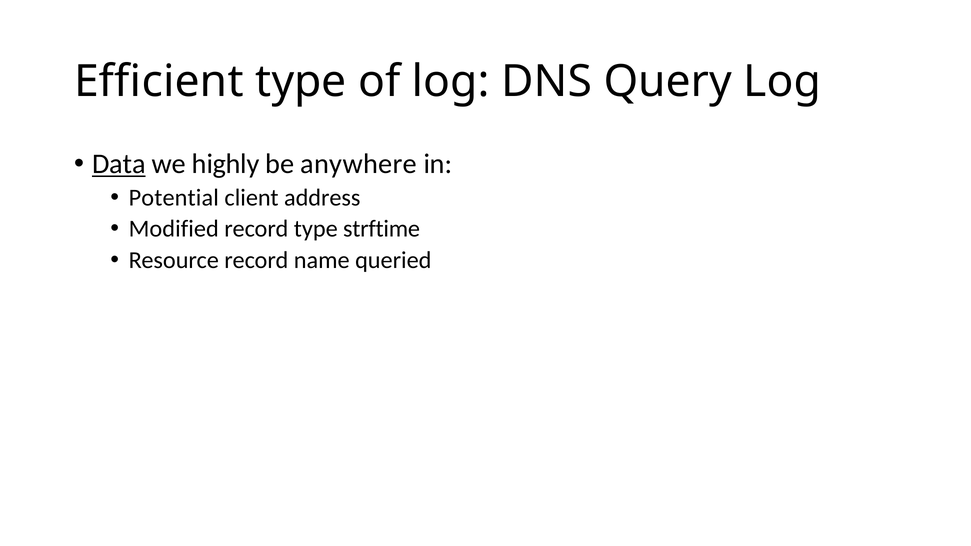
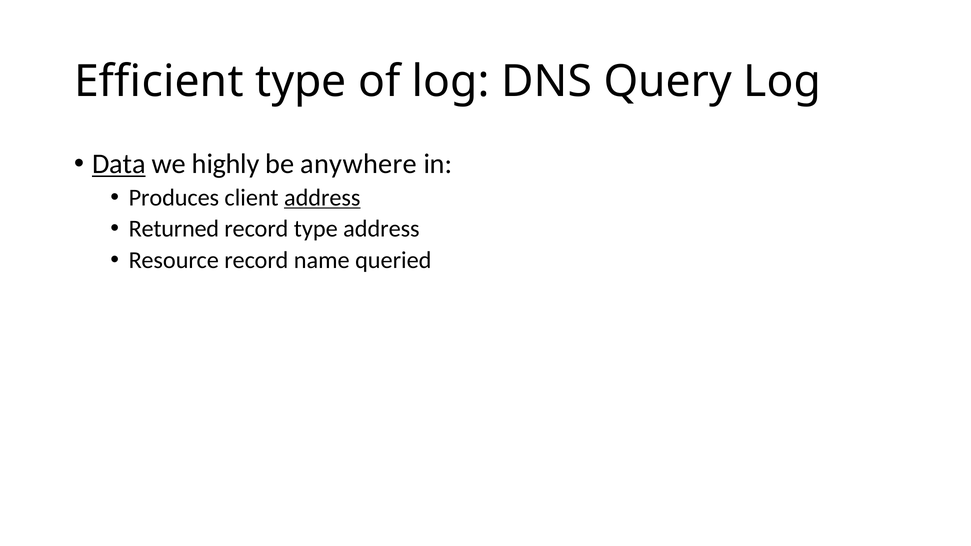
Potential: Potential -> Produces (174, 198)
address underline: none -> present (322, 198)
Modified: Modified -> Returned (174, 229)
type strftime: strftime -> address (381, 229)
